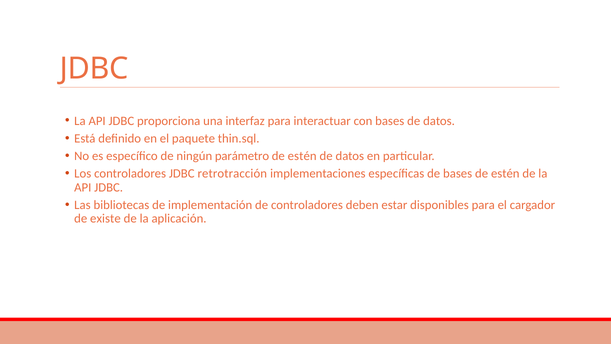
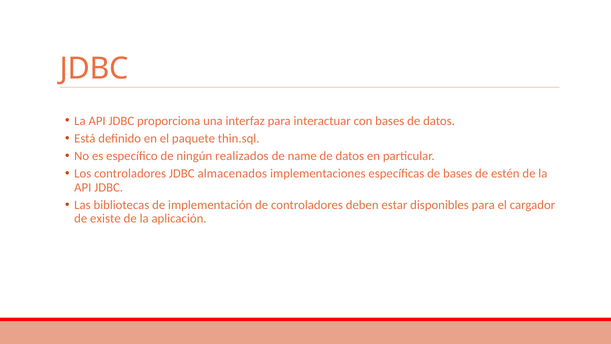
parámetro: parámetro -> realizados (242, 156)
estén: estén -> name (302, 156)
retrotracción: retrotracción -> almacenados (232, 173)
